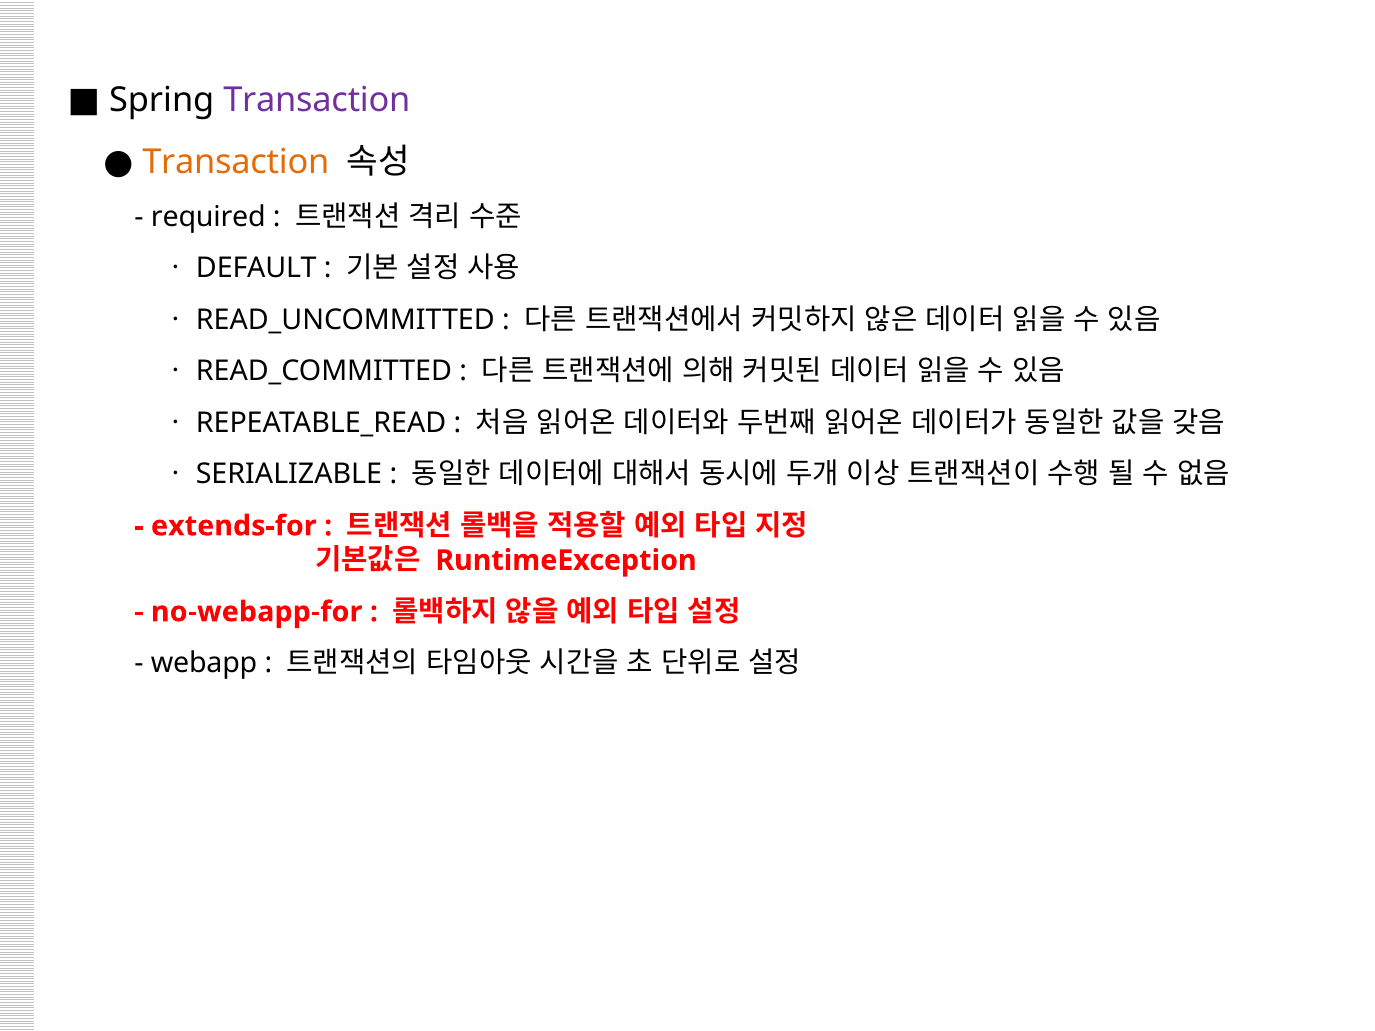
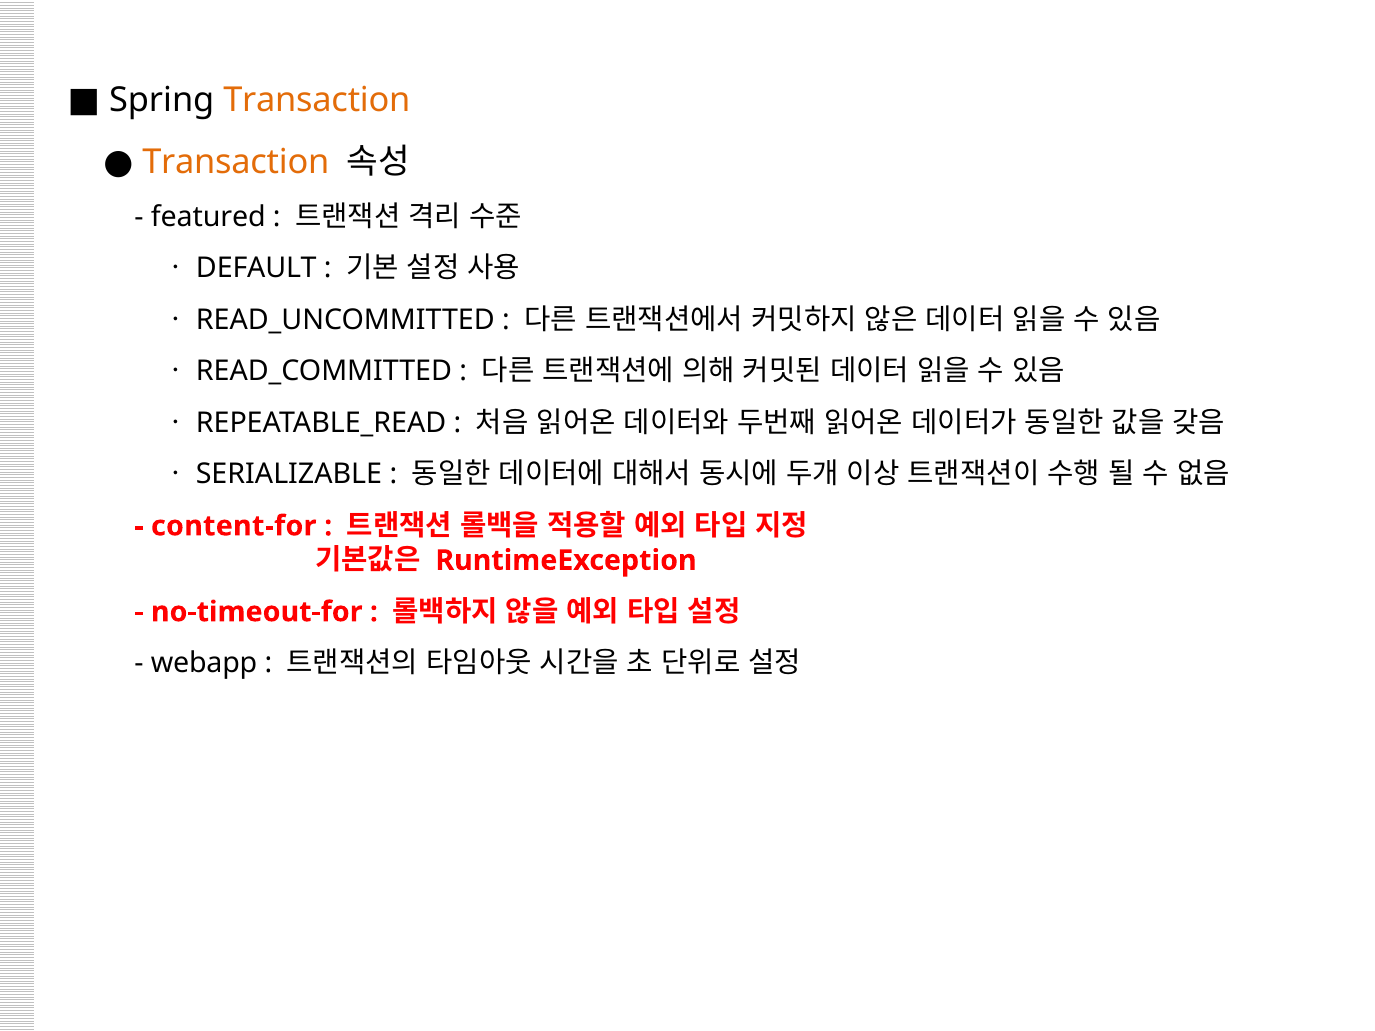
Transaction colour: purple -> orange (317, 100)
required: required -> featured (208, 217)
extends-for: extends-for -> content-for (234, 526)
no-webapp-for: no-webapp-for -> no-timeout-for (257, 612)
